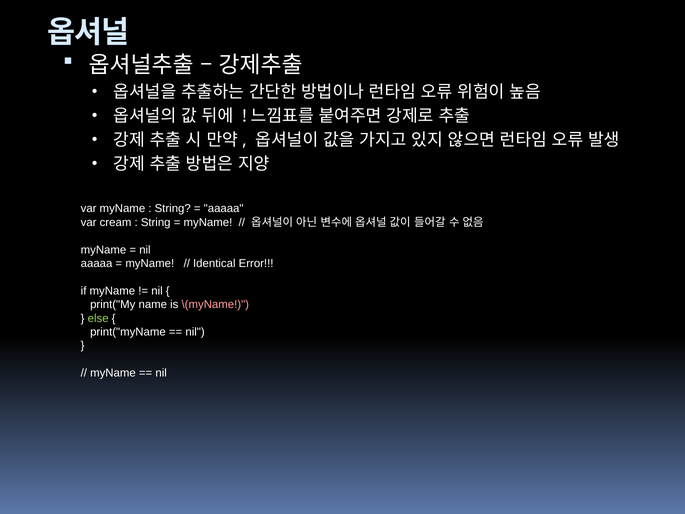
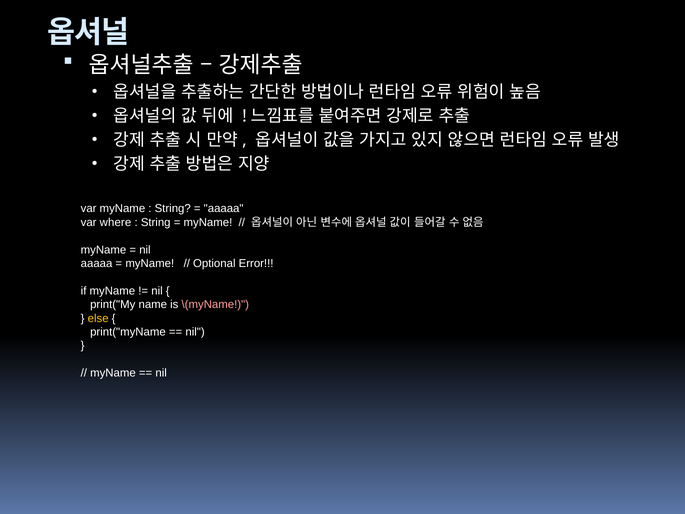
cream: cream -> where (115, 222)
Identical: Identical -> Optional (214, 263)
else colour: light green -> yellow (98, 318)
